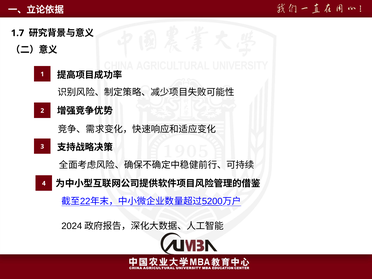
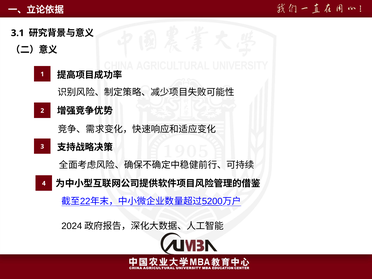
1.7: 1.7 -> 3.1 (18, 33)
